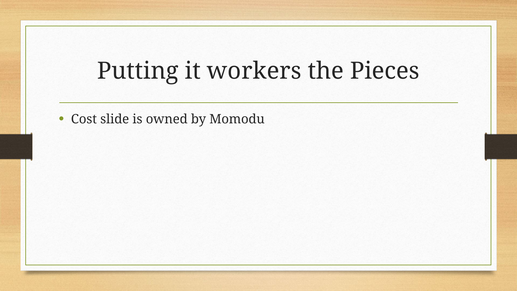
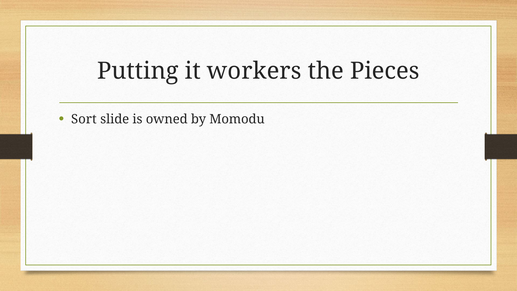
Cost: Cost -> Sort (84, 119)
